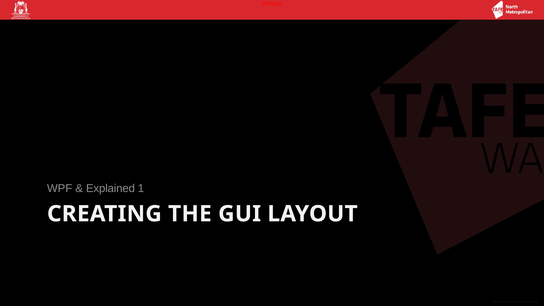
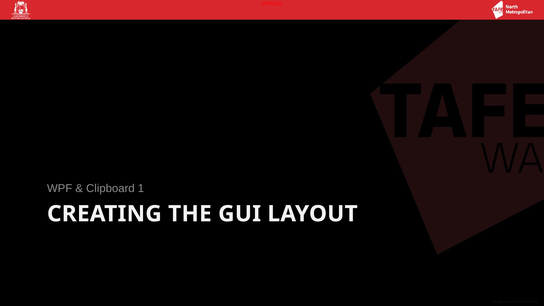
Explained: Explained -> Clipboard (110, 189)
